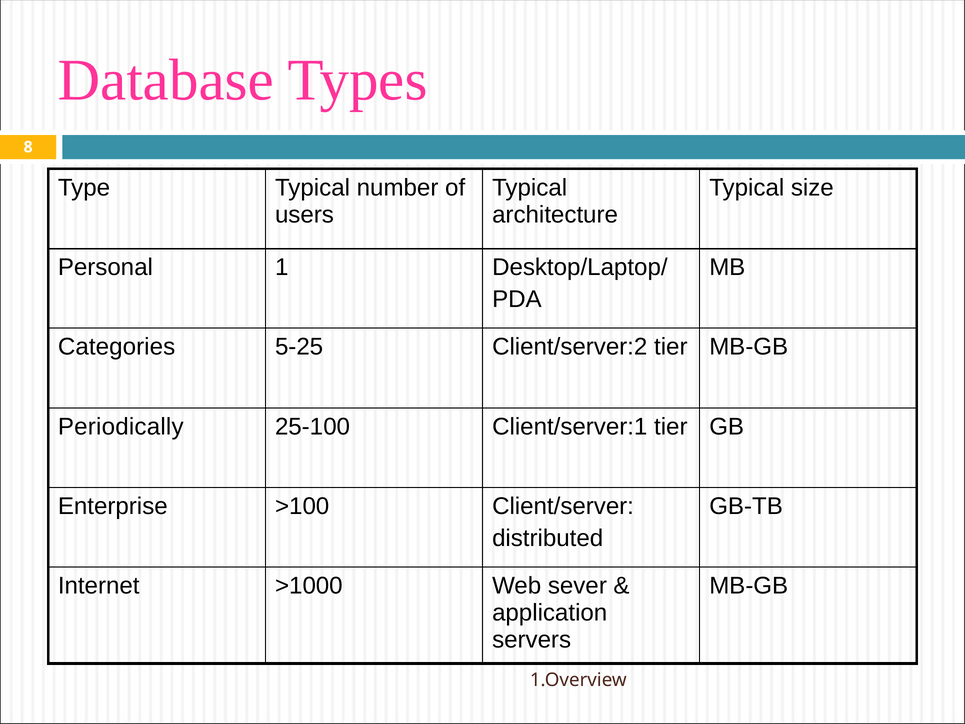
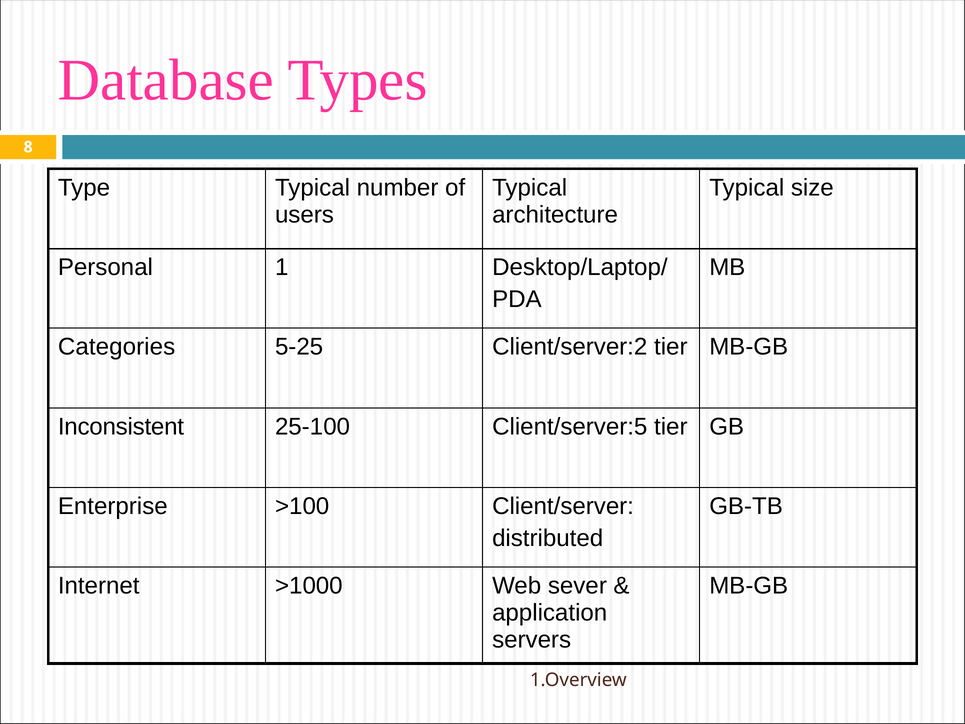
Periodically: Periodically -> Inconsistent (121, 427)
Client/server:1: Client/server:1 -> Client/server:5 (570, 427)
